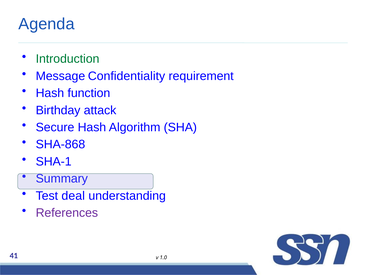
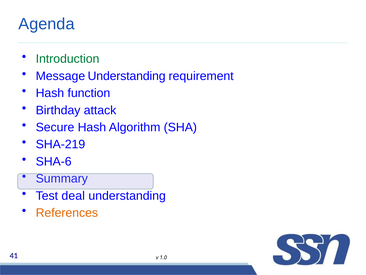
Message Confidentiality: Confidentiality -> Understanding (127, 76)
SHA-868: SHA-868 -> SHA-219 (60, 144)
SHA-1: SHA-1 -> SHA-6 (54, 161)
References colour: purple -> orange (67, 212)
